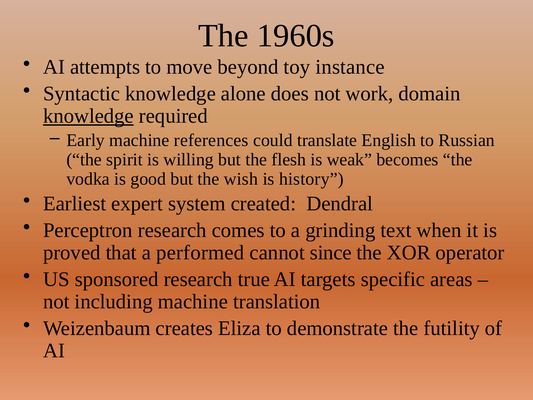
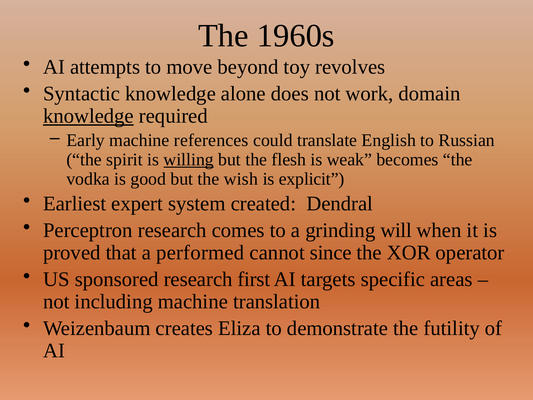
instance: instance -> revolves (350, 67)
willing underline: none -> present (189, 160)
history: history -> explicit (312, 179)
text: text -> will (396, 230)
true: true -> first (254, 279)
